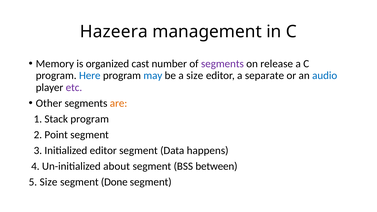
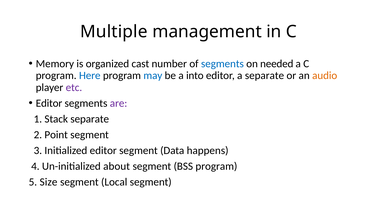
Hazeera: Hazeera -> Multiple (114, 32)
segments colour: purple -> blue (222, 64)
release: release -> needed (277, 64)
a size: size -> into (195, 76)
audio colour: blue -> orange (325, 76)
Other: Other -> Editor (49, 103)
are colour: orange -> purple (119, 103)
Stack program: program -> separate (90, 119)
BSS between: between -> program (216, 166)
Done: Done -> Local (114, 182)
